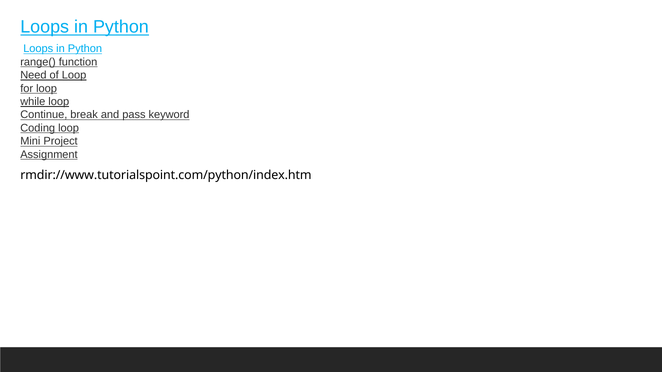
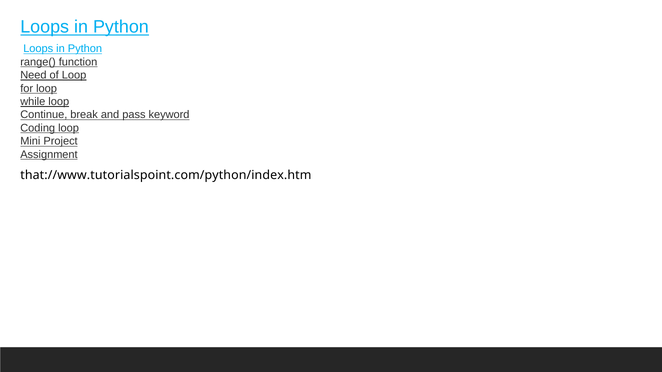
rmdir://www.tutorialspoint.com/python/index.htm: rmdir://www.tutorialspoint.com/python/index.htm -> that://www.tutorialspoint.com/python/index.htm (166, 175)
